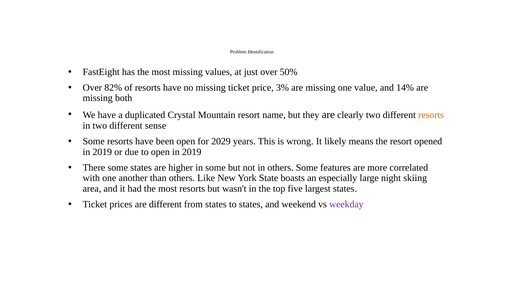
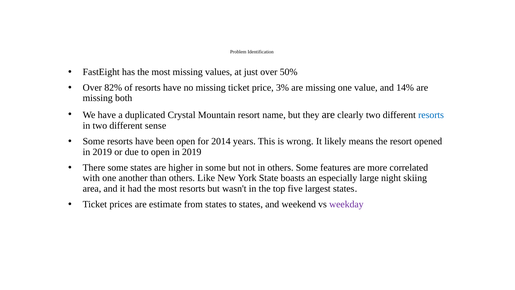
resorts colour: orange -> blue (431, 115)
2029: 2029 -> 2014 (221, 141)
are different: different -> estimate (165, 204)
